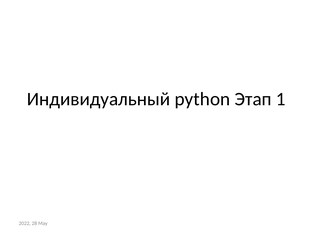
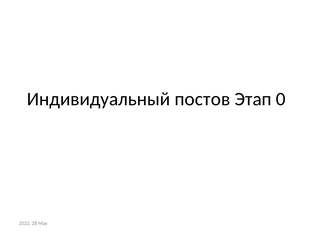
python: python -> постов (202, 99)
1: 1 -> 0 (281, 99)
